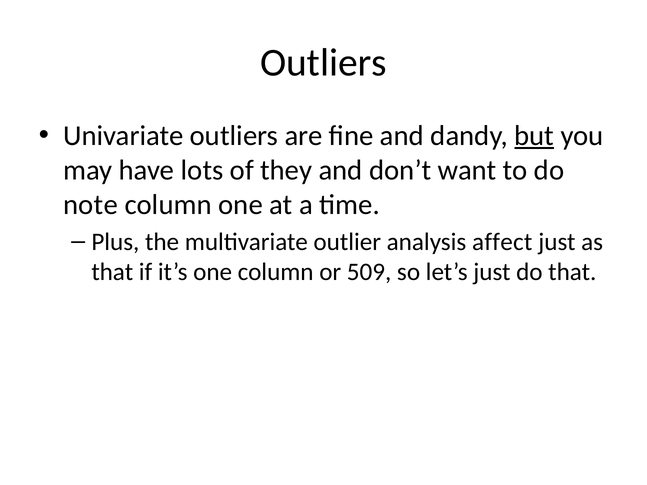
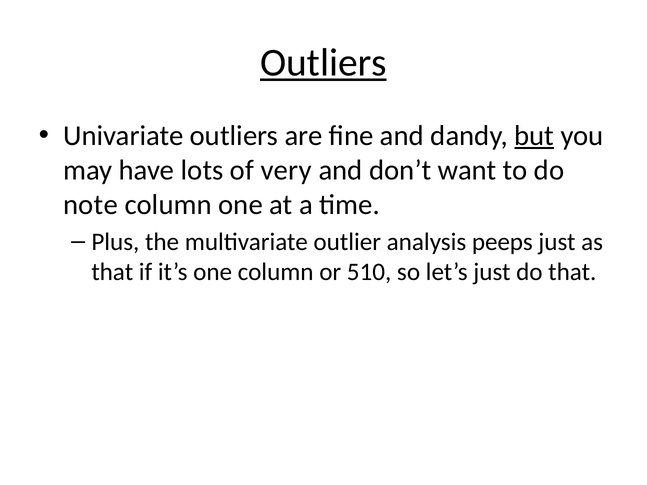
Outliers underline: none -> present (323, 63)
they: they -> very (286, 170)
affect: affect -> peeps (502, 242)
509: 509 -> 510 (369, 272)
